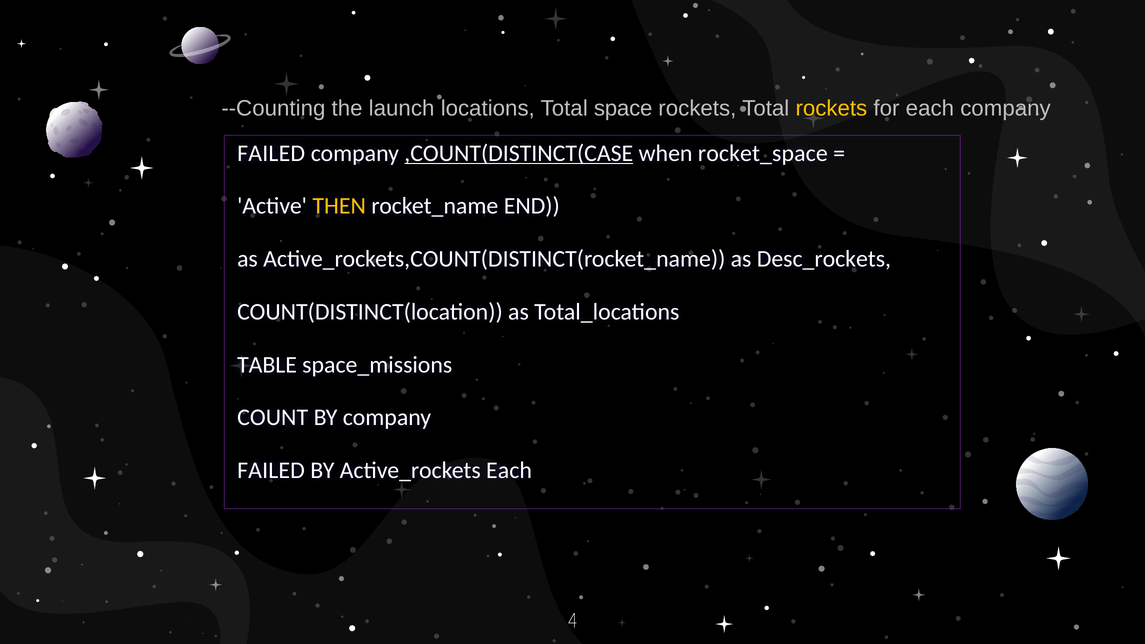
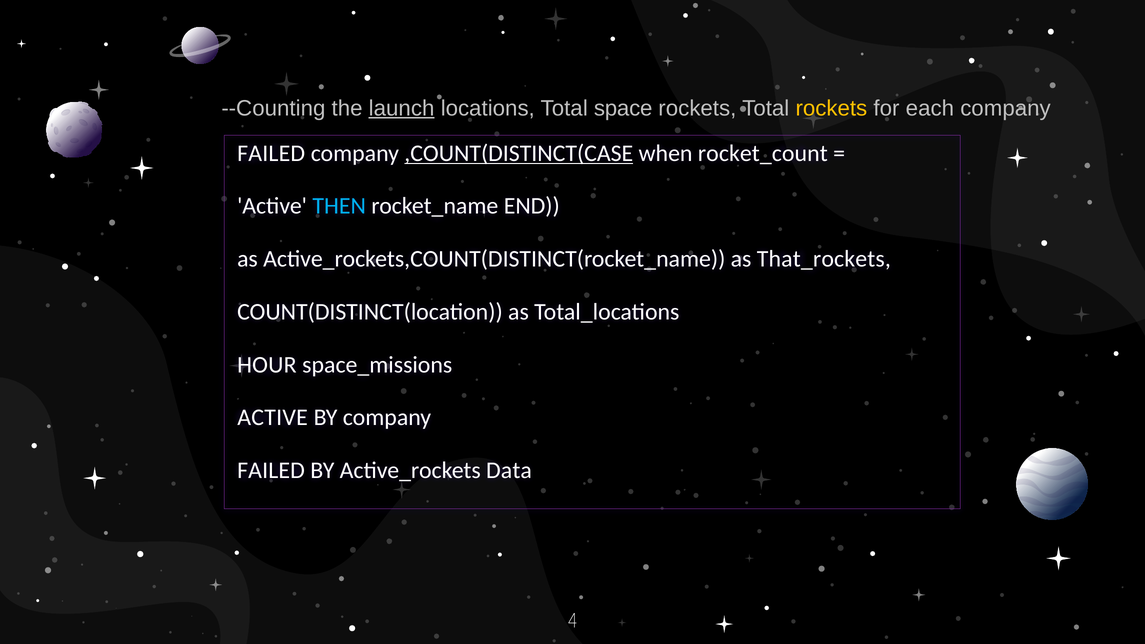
launch underline: none -> present (402, 108)
rocket_space: rocket_space -> rocket_count (763, 153)
THEN colour: yellow -> light blue (339, 206)
Desc_rockets: Desc_rockets -> That_rockets (824, 259)
TABLE: TABLE -> HOUR (267, 365)
COUNT: COUNT -> ACTIVE (273, 418)
Active_rockets Each: Each -> Data (509, 471)
